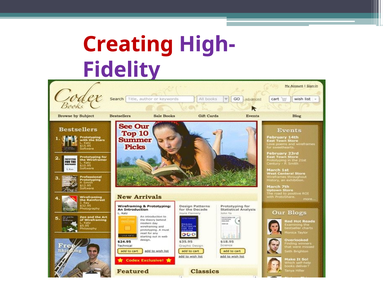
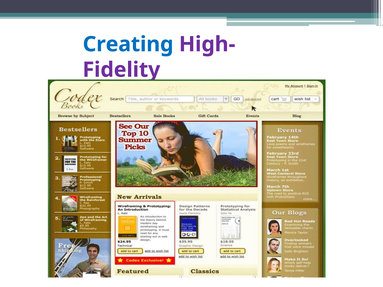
Creating colour: red -> blue (128, 44)
